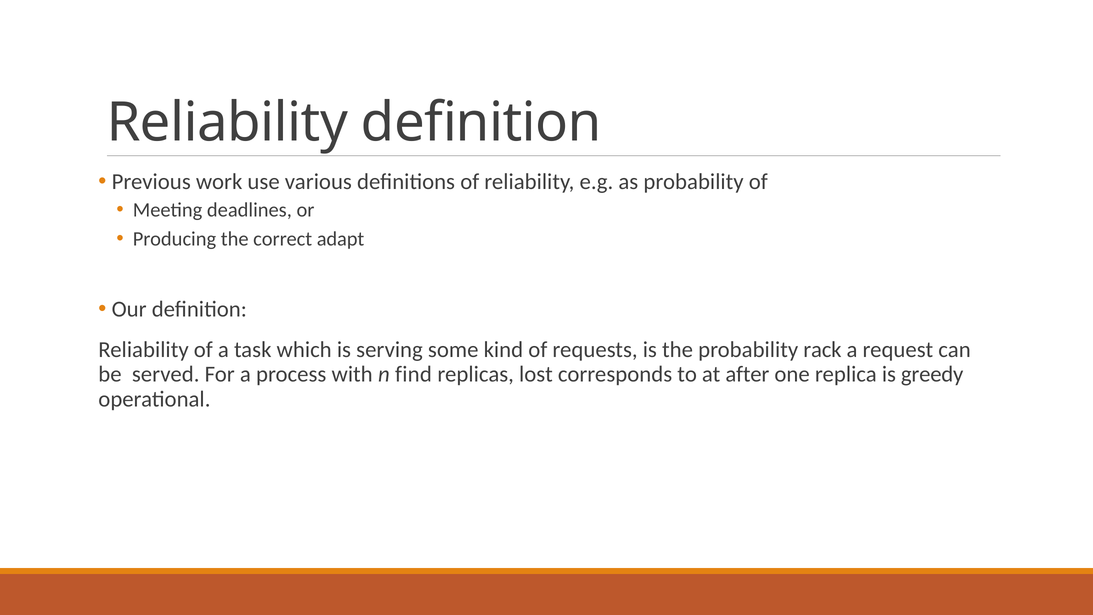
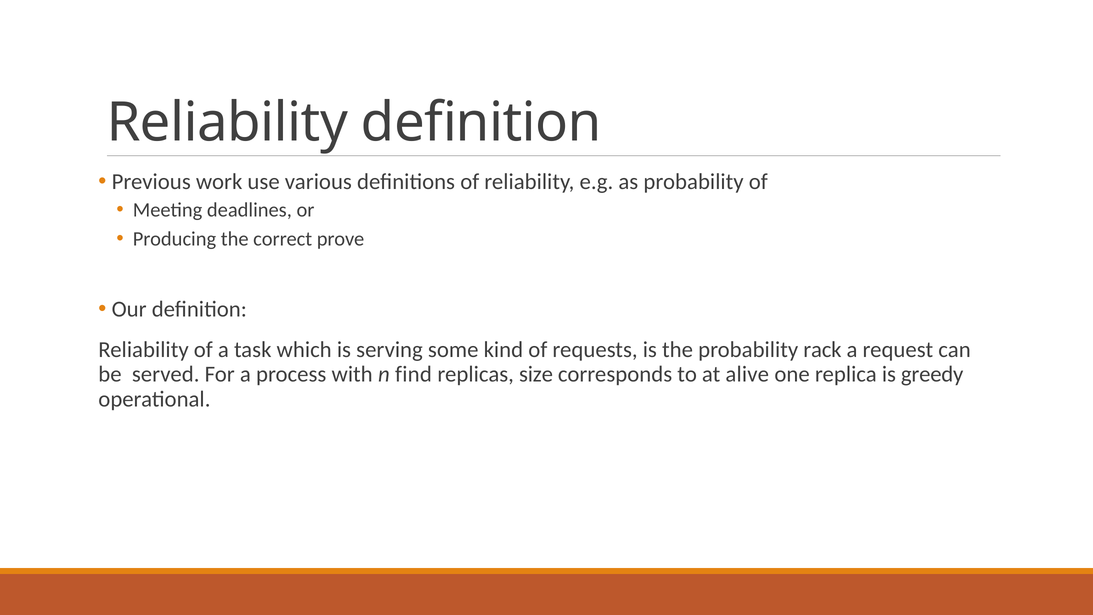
adapt: adapt -> prove (341, 239)
lost: lost -> size (536, 374)
after: after -> alive (747, 374)
